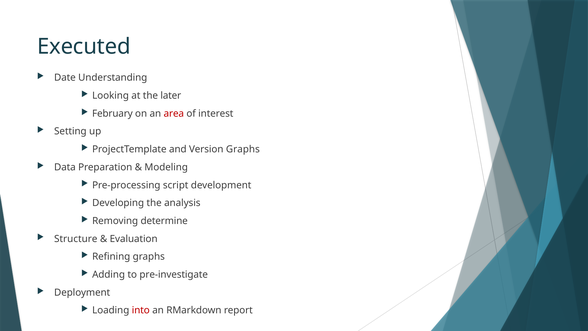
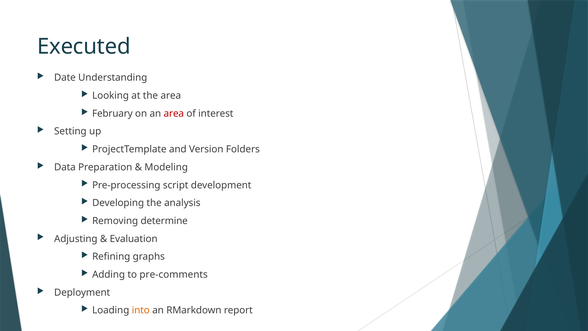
the later: later -> area (171, 96)
Version Graphs: Graphs -> Folders (243, 149)
Structure: Structure -> Adjusting (76, 239)
pre-investigate: pre-investigate -> pre-comments (174, 274)
into colour: red -> orange (141, 310)
